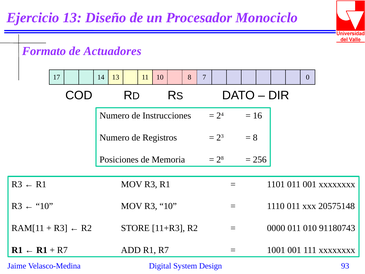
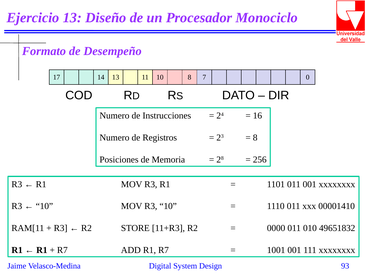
Actuadores: Actuadores -> Desempeño (113, 51)
20575148: 20575148 -> 00001410 (337, 206)
91180743: 91180743 -> 49651832 (337, 228)
